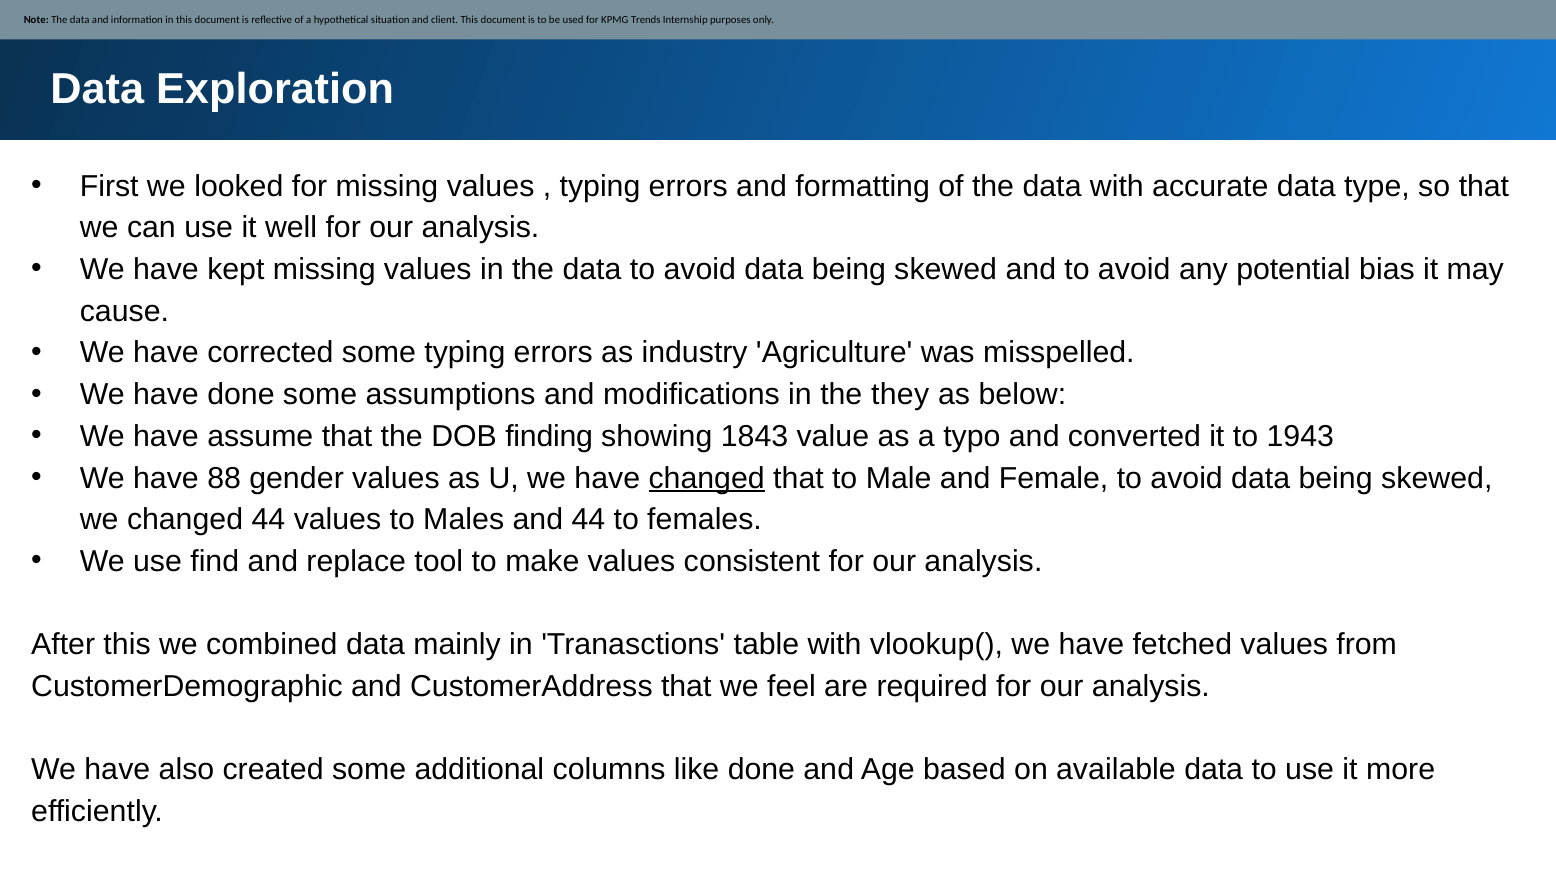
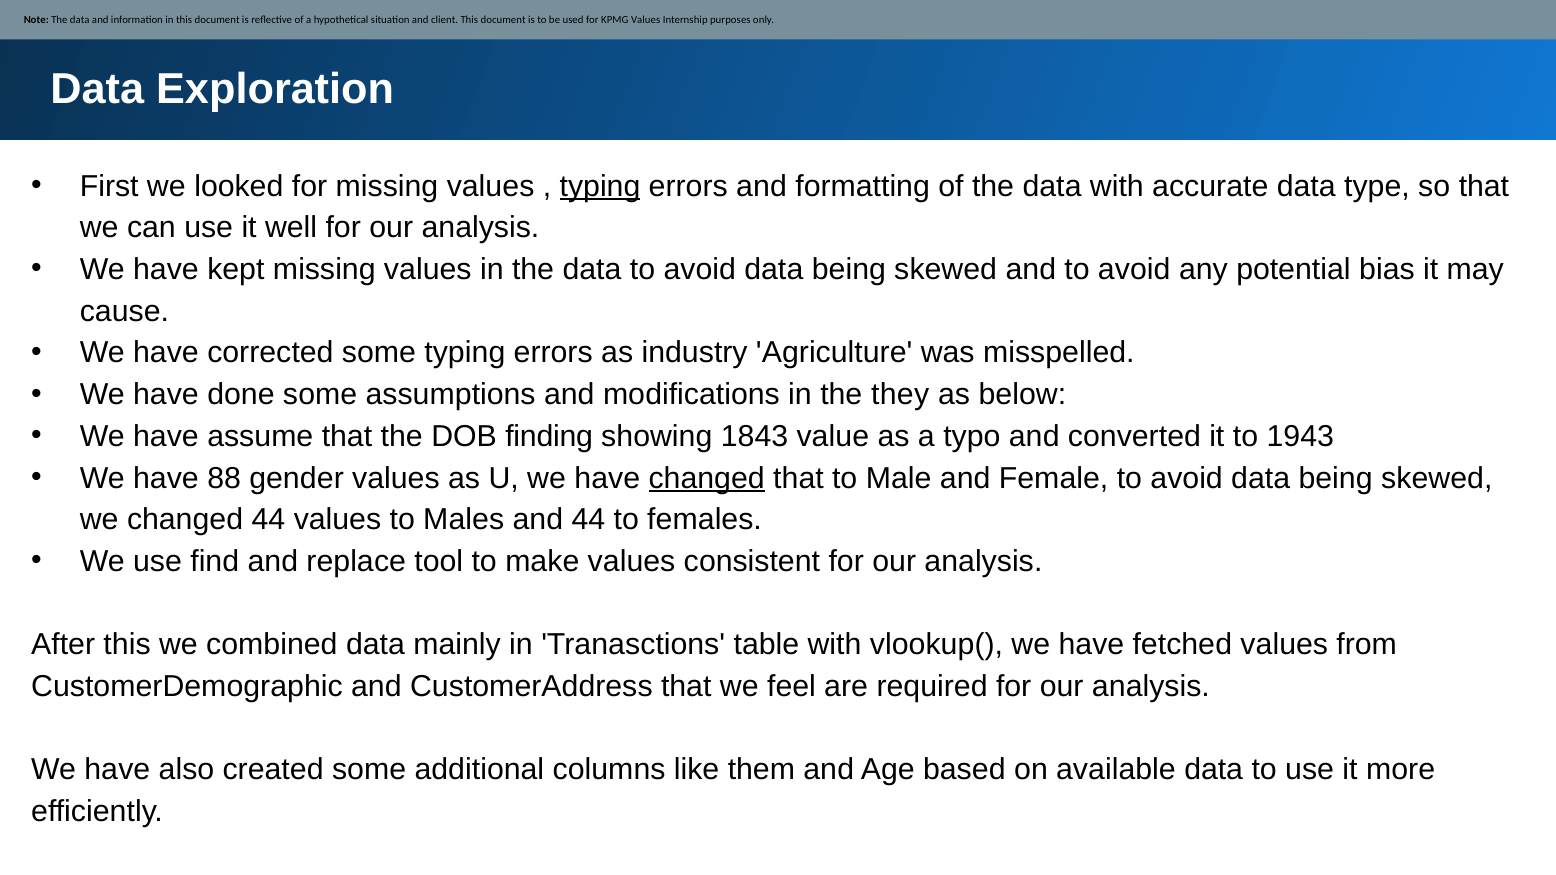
KPMG Trends: Trends -> Values (646, 20)
typing underline: none -> present (600, 186)
like done: done -> them (761, 770)
